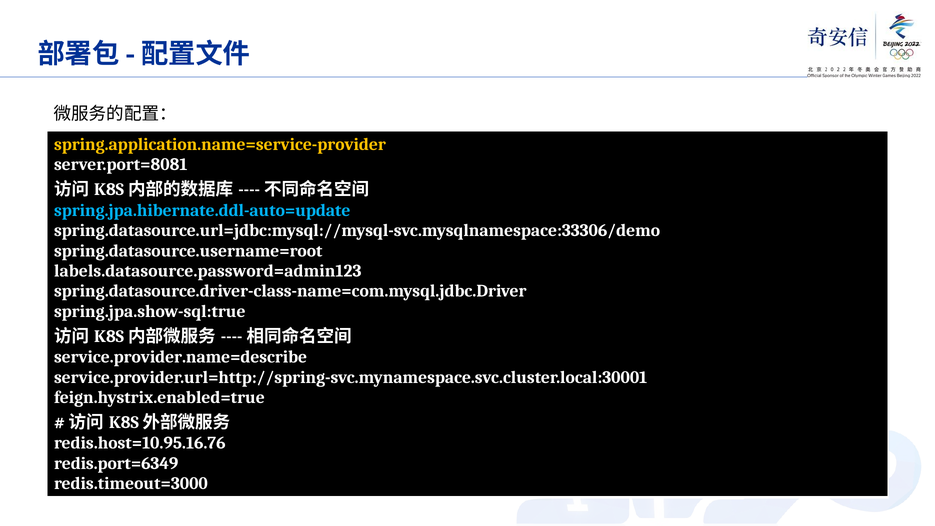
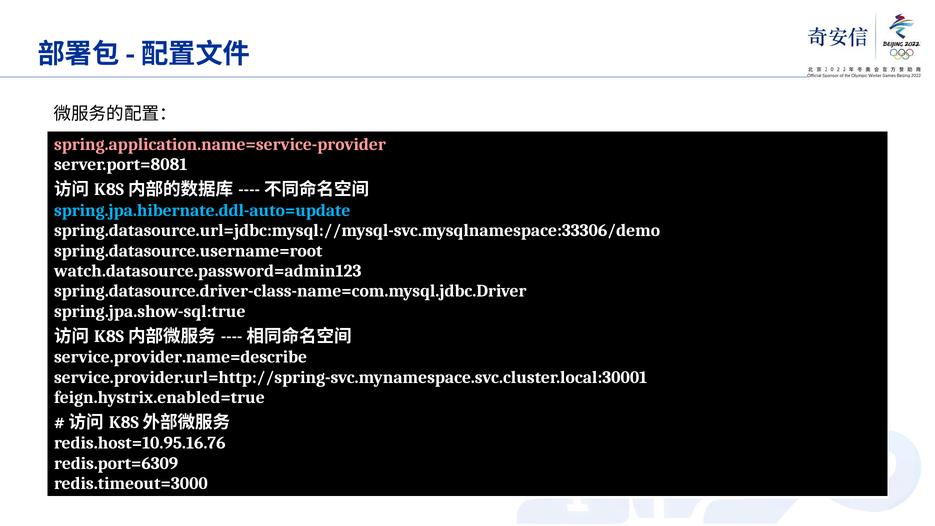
spring.application.name=service-provider colour: yellow -> pink (220, 144)
labels.datasource.password=admin123: labels.datasource.password=admin123 -> watch.datasource.password=admin123 (208, 271)
redis.port=6349: redis.port=6349 -> redis.port=6309 (116, 463)
